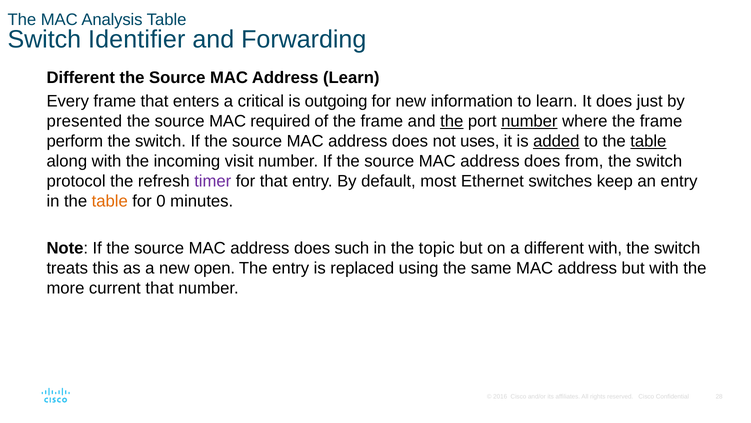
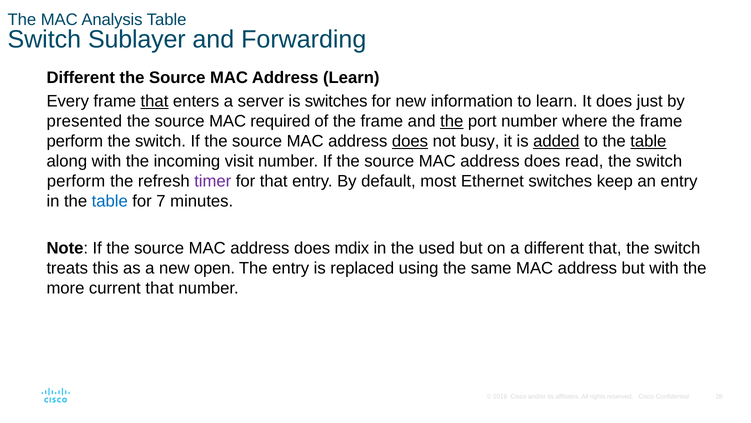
Identifier: Identifier -> Sublayer (137, 40)
that underline: none -> present (155, 101)
critical: critical -> server (261, 101)
is outgoing: outgoing -> switches (336, 101)
number underline: present -> none (529, 121)
does underline: none -> present (410, 141)
uses: uses -> busy (480, 141)
from: from -> read (584, 161)
protocol: protocol -> perform (76, 181)
table colour: orange -> blue (110, 201)
0: 0 -> 7 (161, 201)
such: such -> mdix (352, 248)
topic: topic -> used (437, 248)
different with: with -> that (605, 248)
